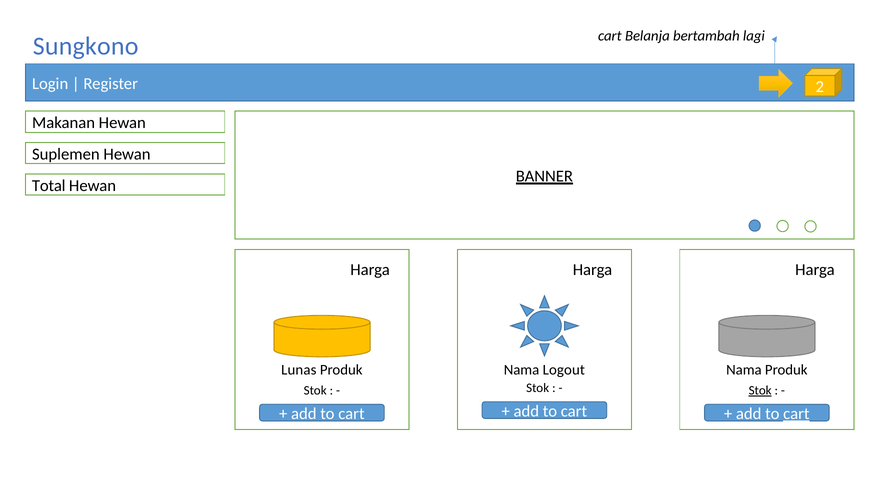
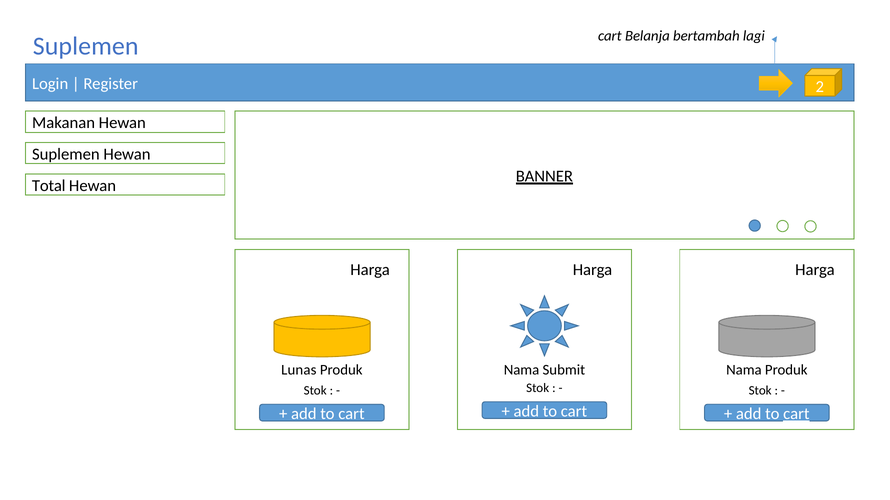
Sungkono: Sungkono -> Suplemen (86, 46)
Logout: Logout -> Submit (564, 371)
Stok underline: present -> none (760, 391)
